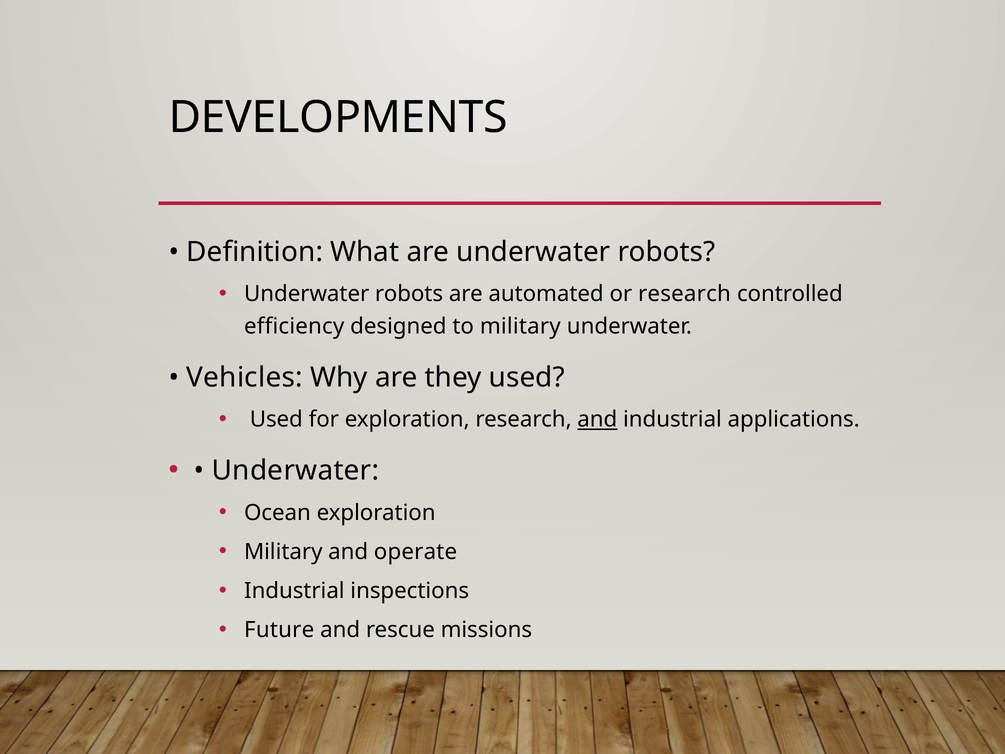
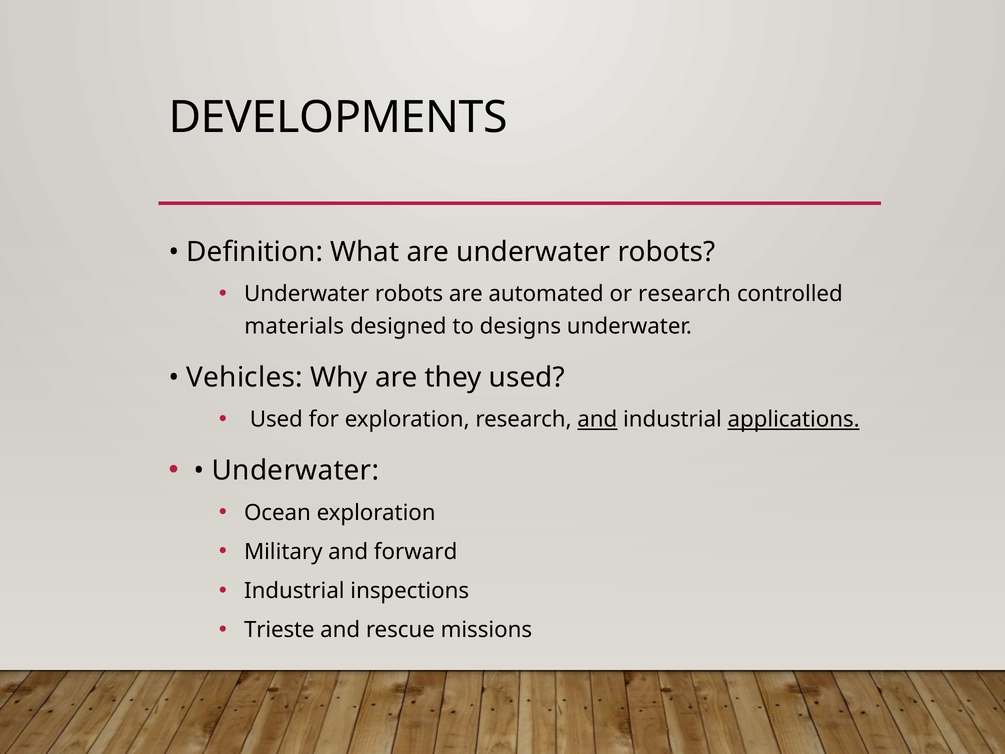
efficiency: efficiency -> materials (294, 326)
to military: military -> designs (520, 326)
applications underline: none -> present (794, 419)
operate: operate -> forward (416, 552)
Future: Future -> Trieste (279, 630)
